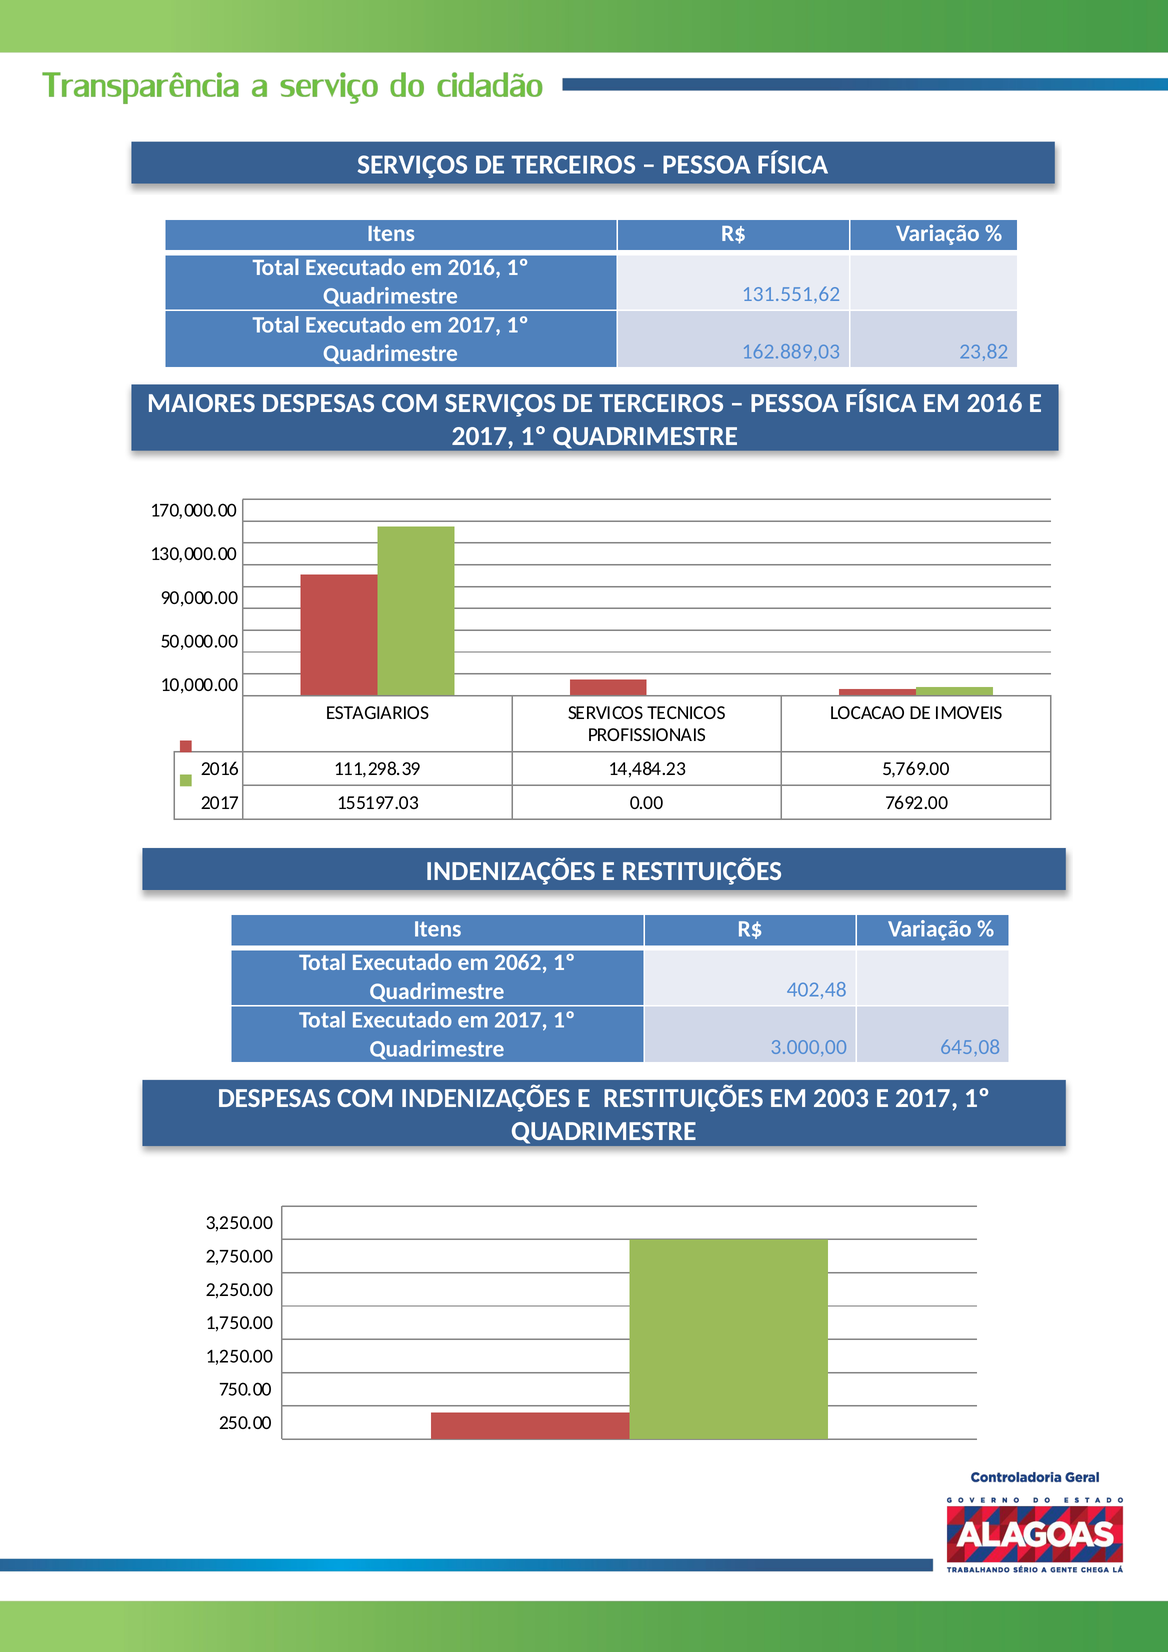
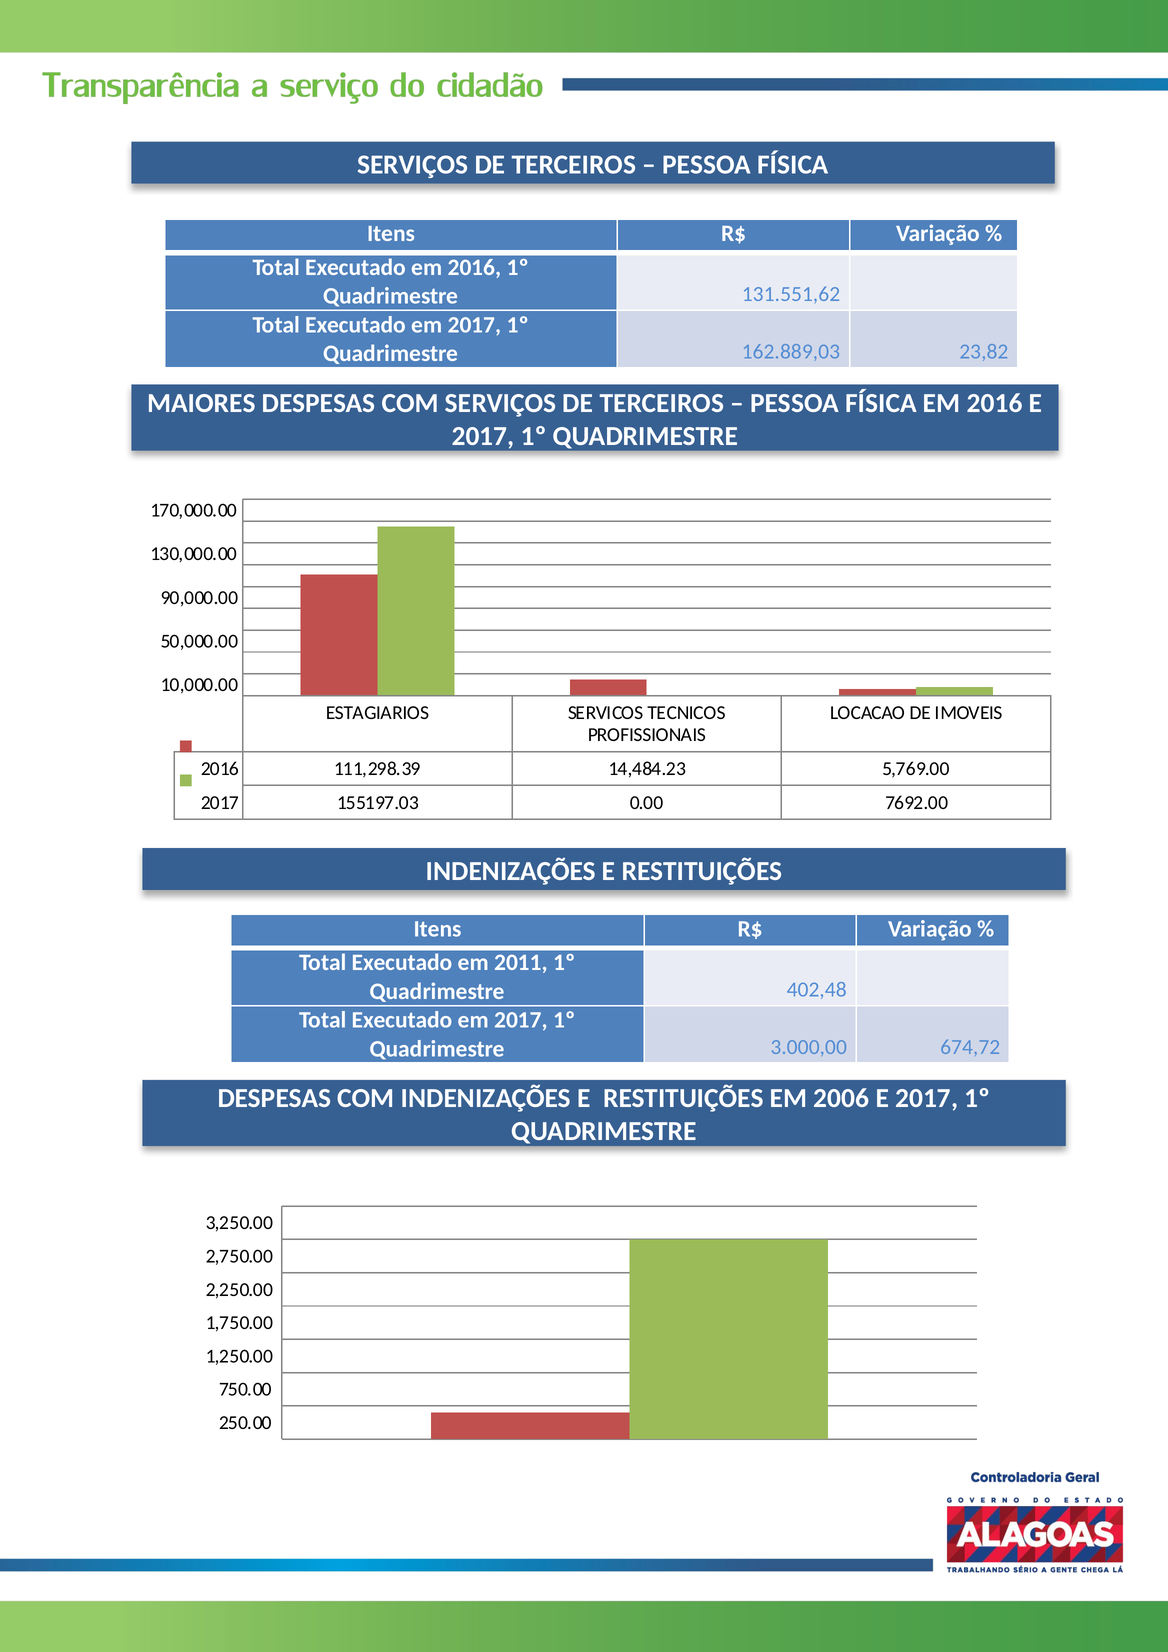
2062: 2062 -> 2011 (521, 963)
645,08: 645,08 -> 674,72 (970, 1047)
2003: 2003 -> 2006 (841, 1098)
